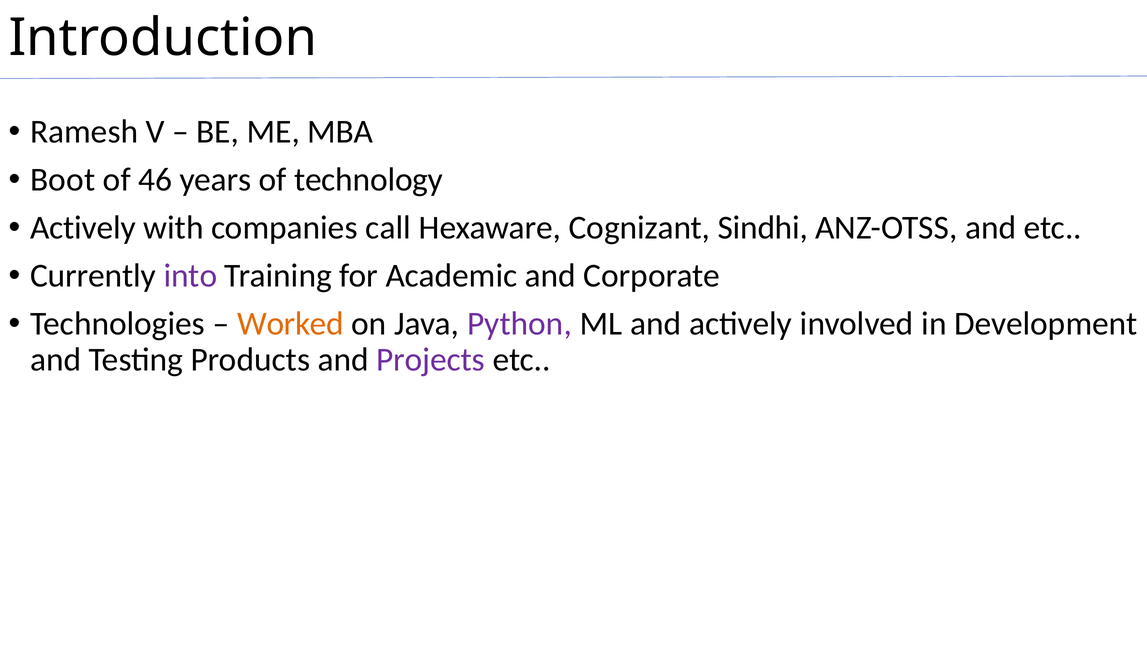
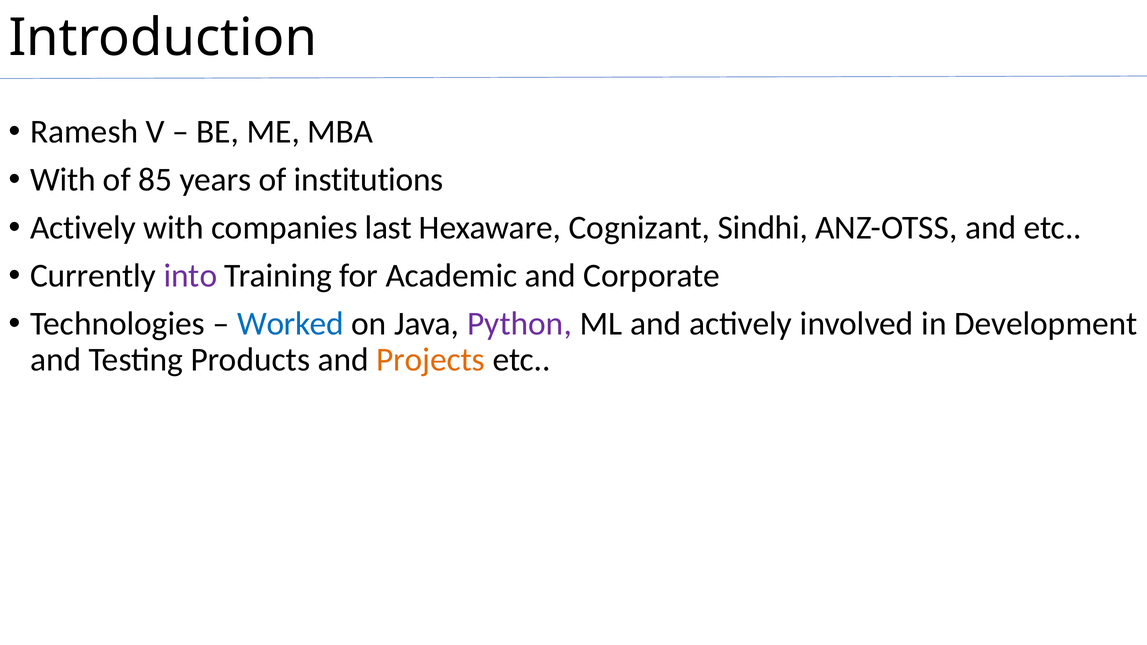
Boot: Boot -> With (63, 180)
46: 46 -> 85 (155, 180)
technology: technology -> institutions (369, 180)
call: call -> last (388, 228)
Worked colour: orange -> blue (290, 324)
Projects colour: purple -> orange (431, 360)
